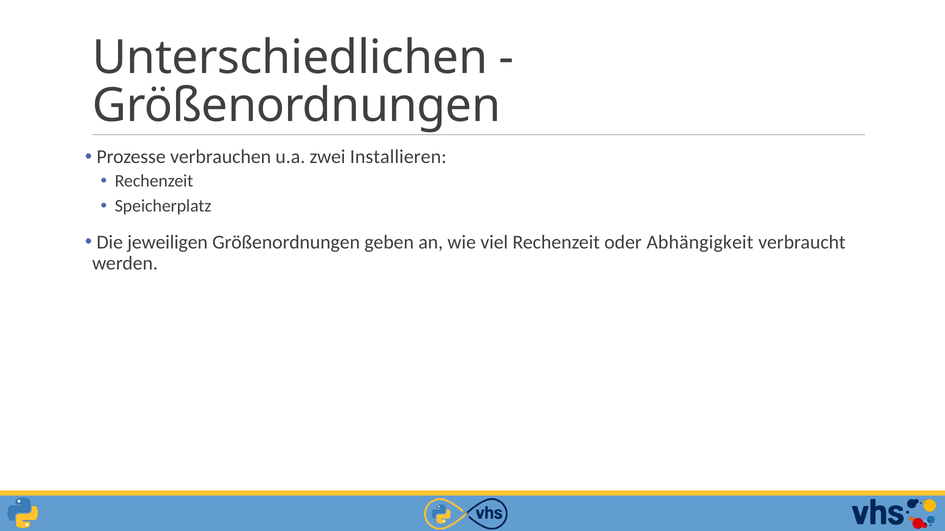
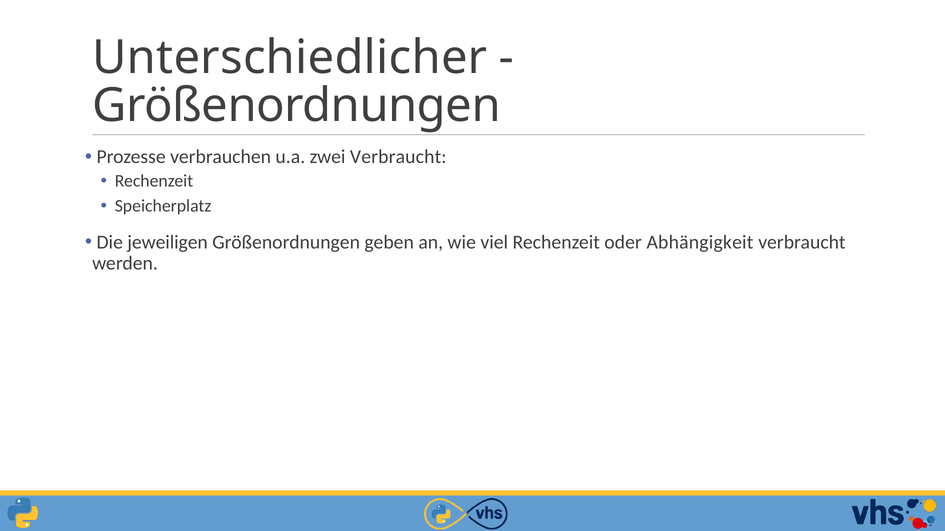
Unterschiedlichen: Unterschiedlichen -> Unterschiedlicher (290, 58)
zwei Installieren: Installieren -> Verbraucht (398, 157)
